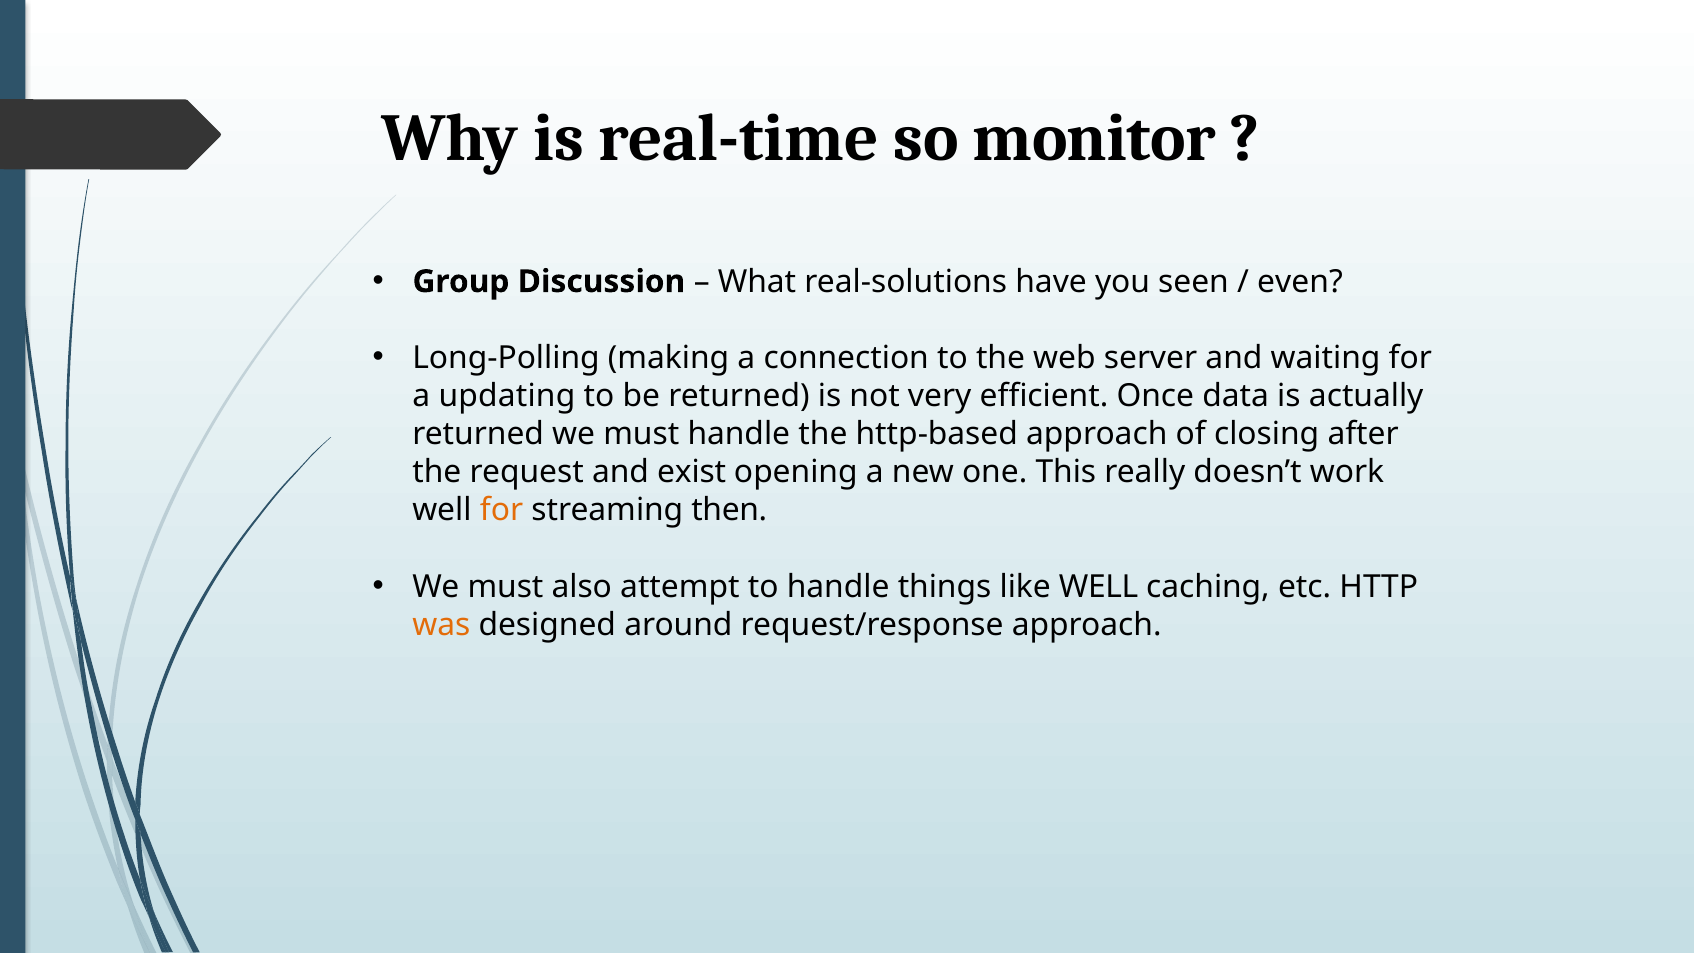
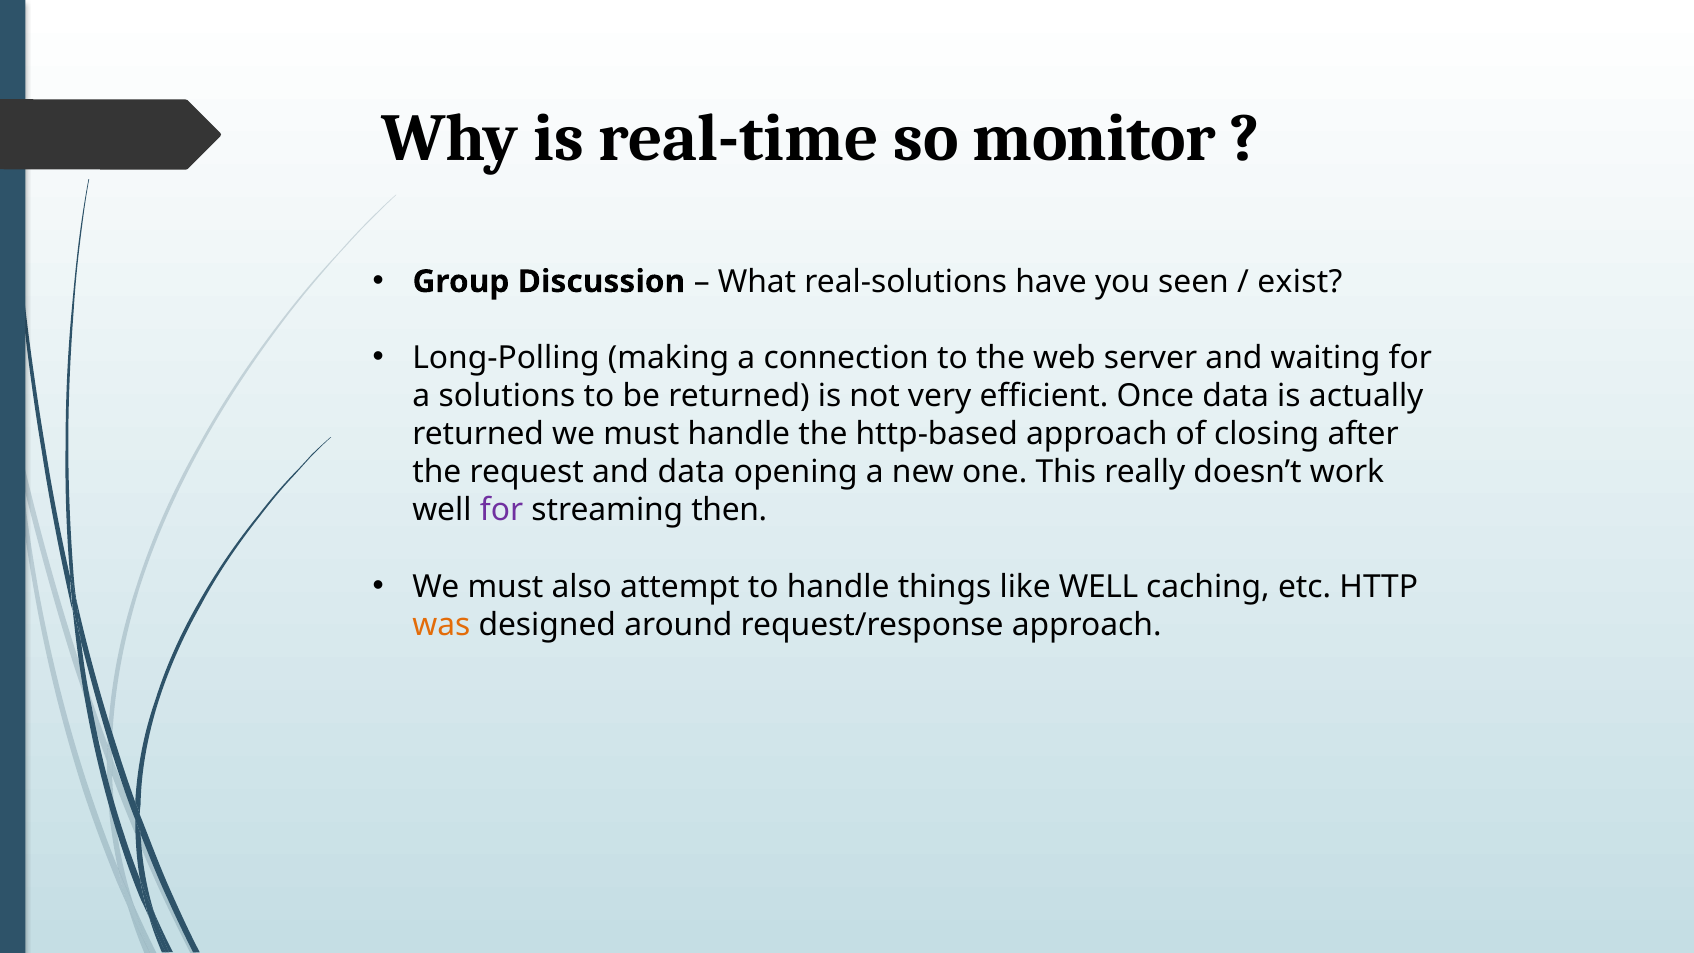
even: even -> exist (1300, 282)
updating: updating -> solutions (507, 396)
and exist: exist -> data (691, 472)
for colour: orange -> purple (501, 510)
